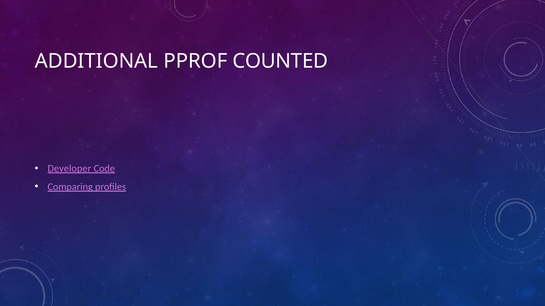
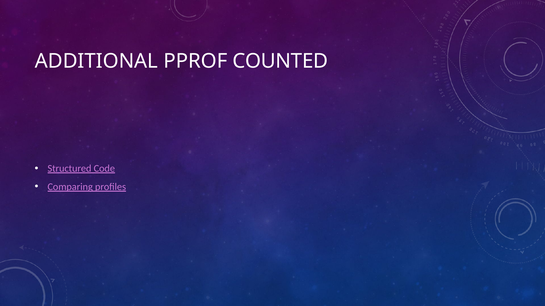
Developer: Developer -> Structured (69, 169)
